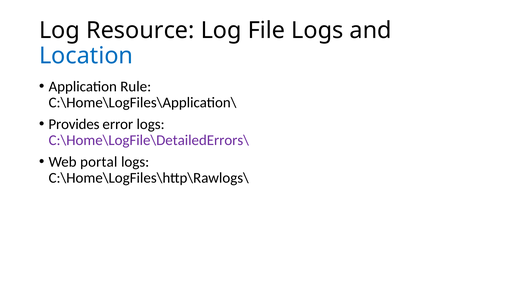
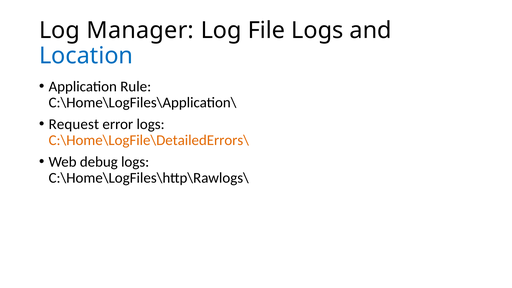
Resource: Resource -> Manager (140, 30)
Provides: Provides -> Request (74, 124)
C:\Home\LogFile\DetailedErrors\ colour: purple -> orange (149, 140)
portal: portal -> debug (99, 162)
